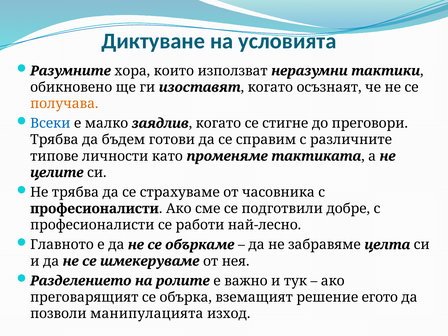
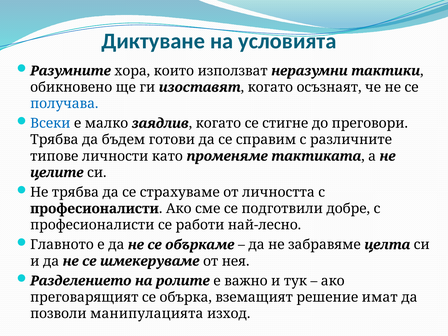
получава colour: orange -> blue (64, 104)
часовника: часовника -> личността (278, 192)
егото: егото -> имат (380, 297)
